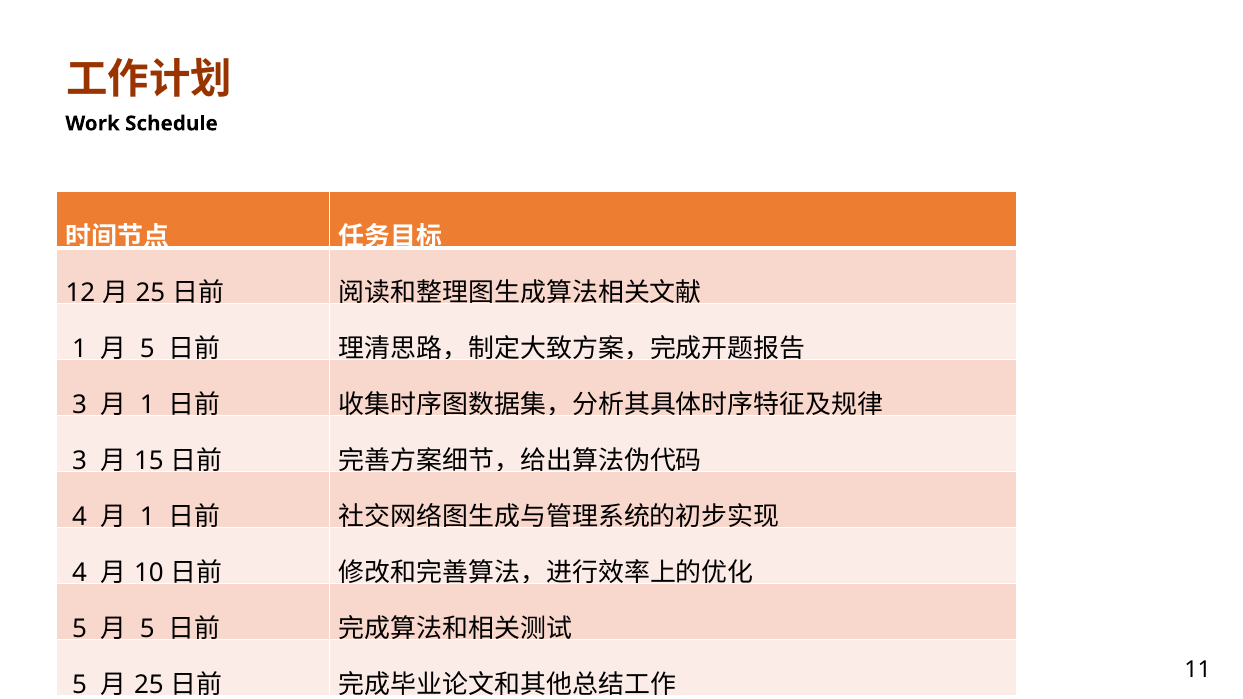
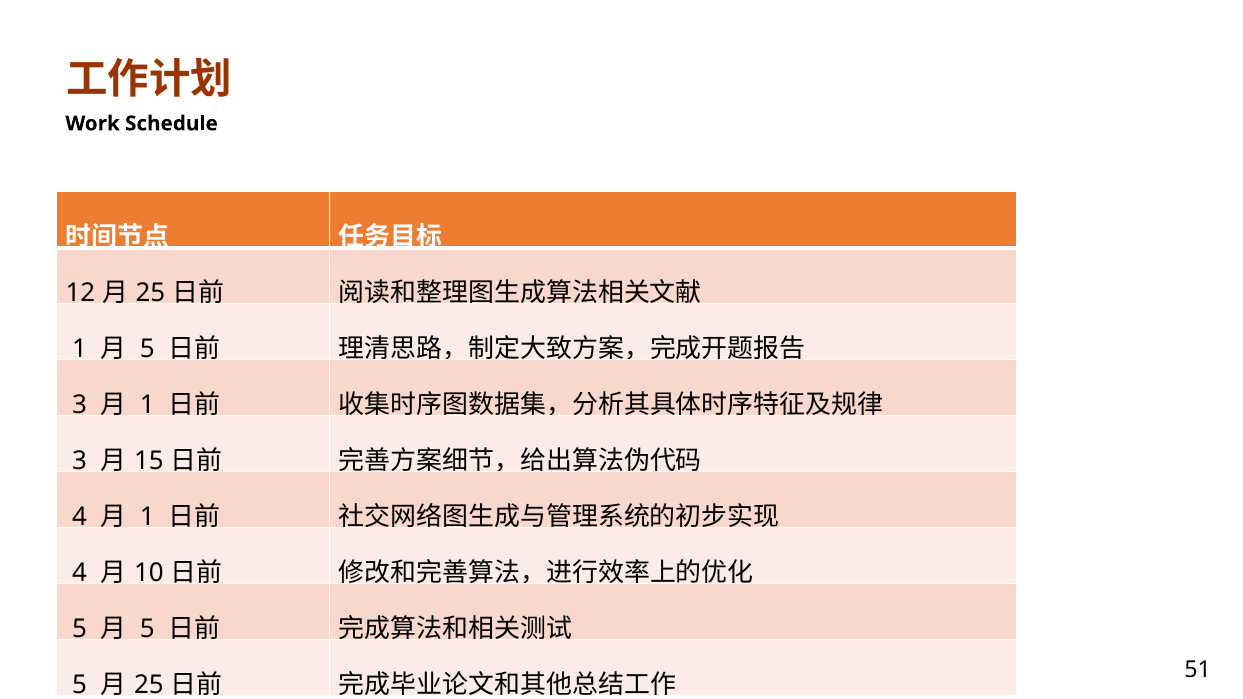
11: 11 -> 51 (1198, 670)
